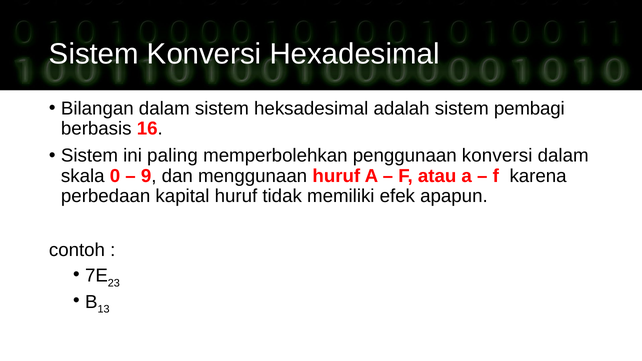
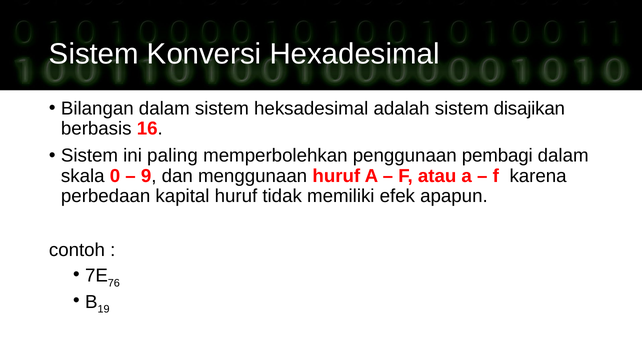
pembagi: pembagi -> disajikan (529, 109)
penggunaan konversi: konversi -> pembagi (497, 156)
23: 23 -> 76 (114, 283)
13: 13 -> 19 (104, 309)
